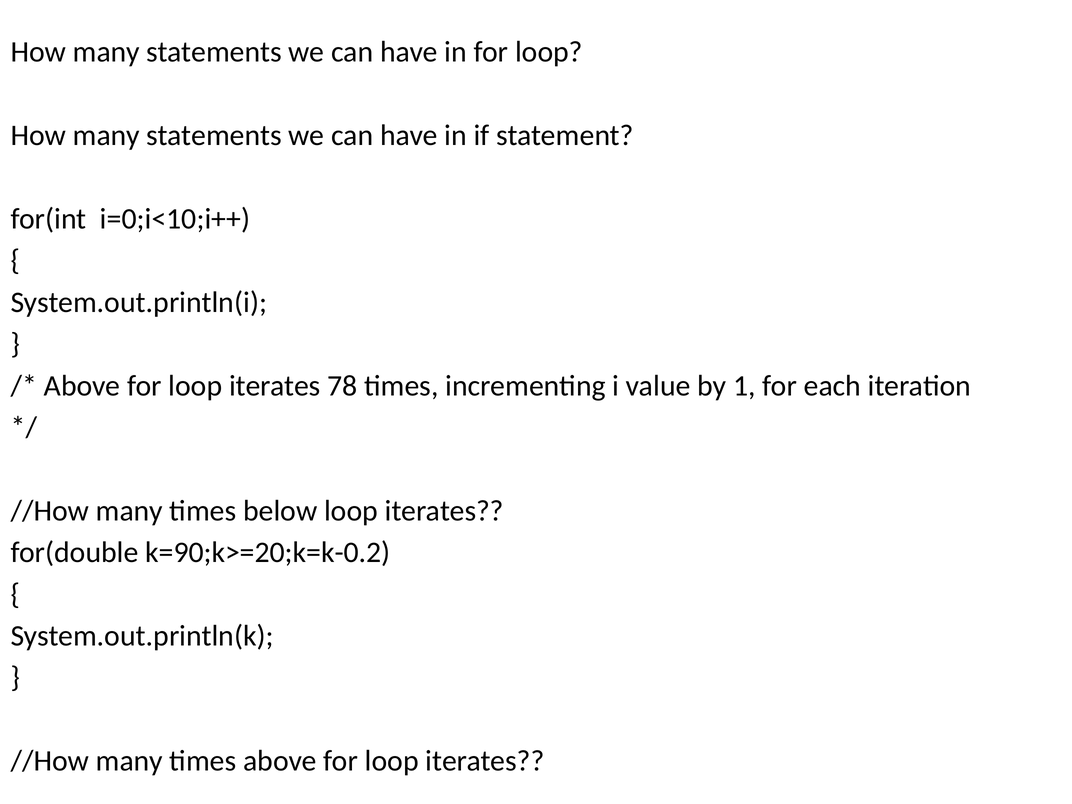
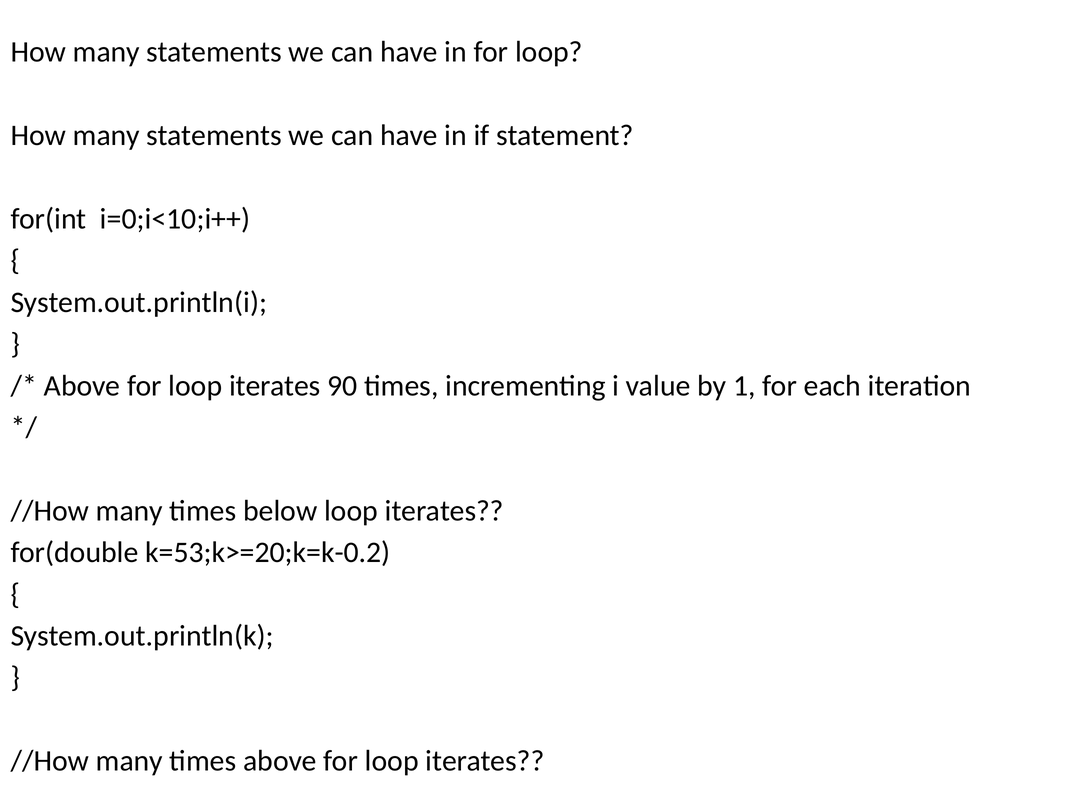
78: 78 -> 90 (342, 386)
k=90;k>=20;k=k-0.2: k=90;k>=20;k=k-0.2 -> k=53;k>=20;k=k-0.2 (268, 553)
